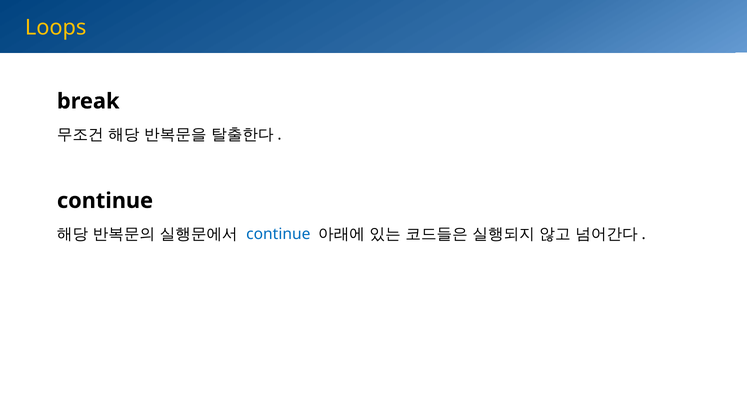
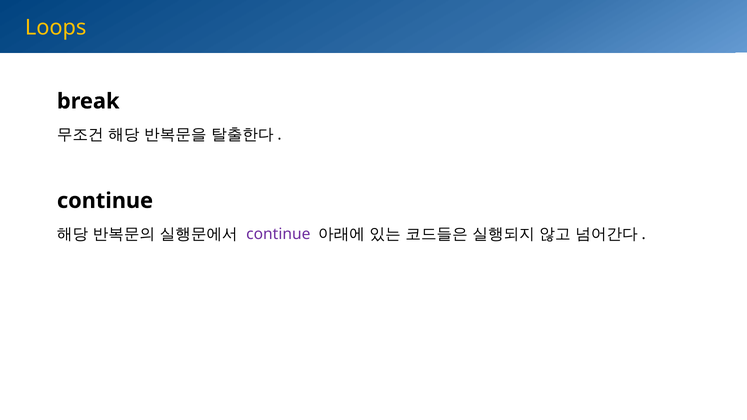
continue colour: blue -> purple (278, 234)
